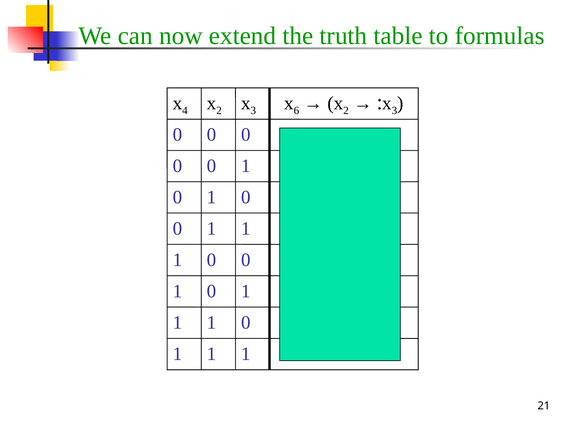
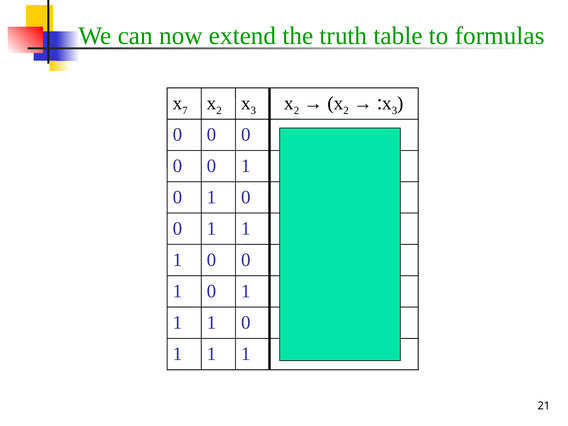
4: 4 -> 7 (185, 111)
6: 6 -> 2 (296, 111)
